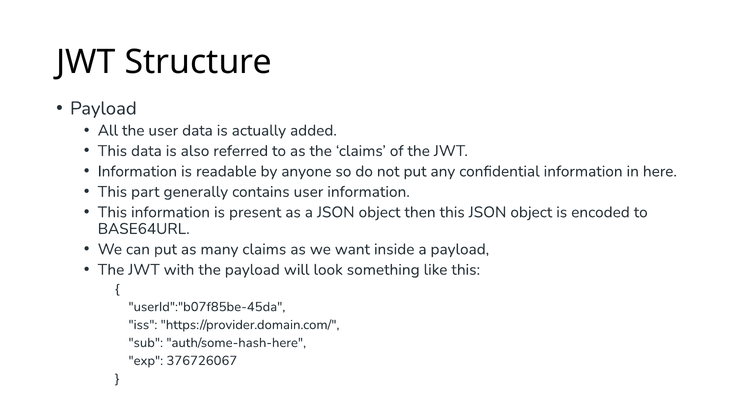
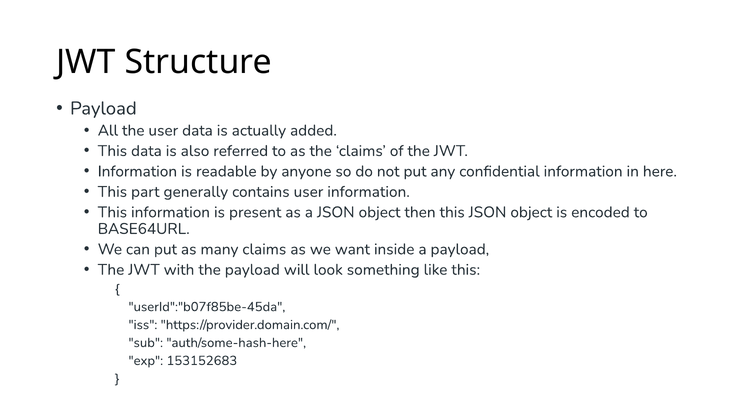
376726067: 376726067 -> 153152683 (202, 361)
